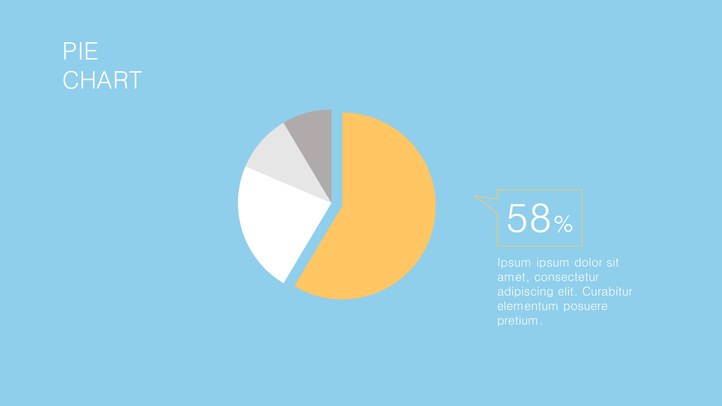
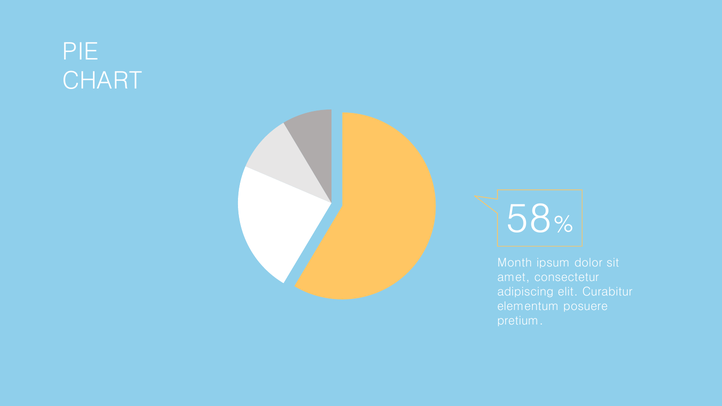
Ipsum: Ipsum -> Month (515, 263)
